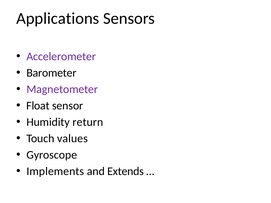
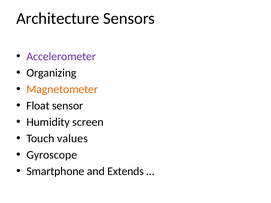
Applications: Applications -> Architecture (58, 19)
Barometer: Barometer -> Organizing (51, 73)
Magnetometer colour: purple -> orange (62, 89)
return: return -> screen (88, 122)
Implements: Implements -> Smartphone (55, 172)
